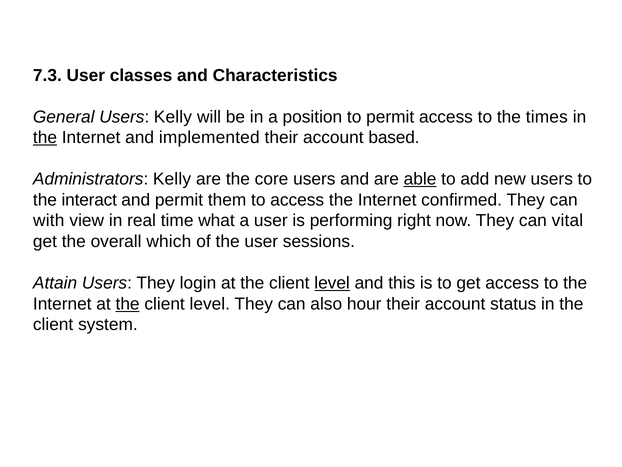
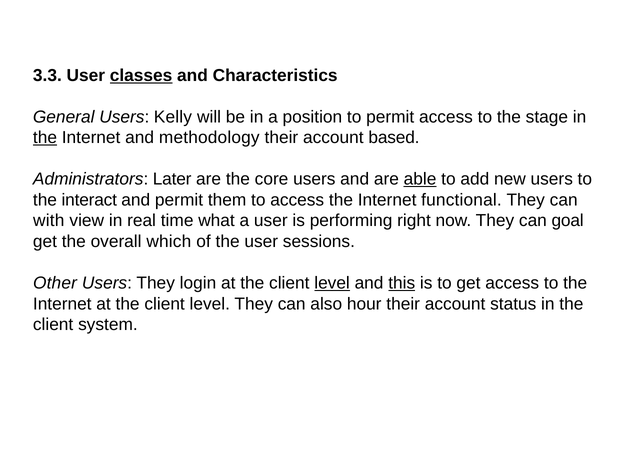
7.3: 7.3 -> 3.3 (47, 75)
classes underline: none -> present (141, 75)
times: times -> stage (547, 117)
implemented: implemented -> methodology (209, 138)
Administrators Kelly: Kelly -> Later (172, 179)
confirmed: confirmed -> functional (461, 200)
vital: vital -> goal (568, 221)
Attain: Attain -> Other (55, 283)
this underline: none -> present (402, 283)
the underline: present -> none (128, 304)
